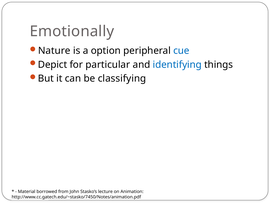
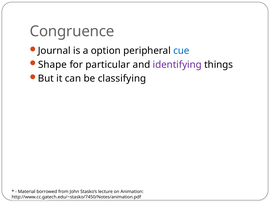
Emotionally: Emotionally -> Congruence (72, 31)
Nature: Nature -> Journal (54, 51)
Depict: Depict -> Shape (52, 64)
identifying colour: blue -> purple (177, 64)
